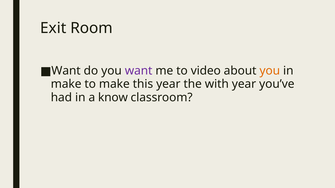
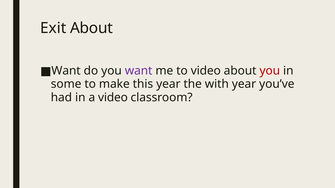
Exit Room: Room -> About (92, 28)
you colour: orange -> red (270, 71)
make: make -> some (66, 84)
a know: know -> video (113, 98)
